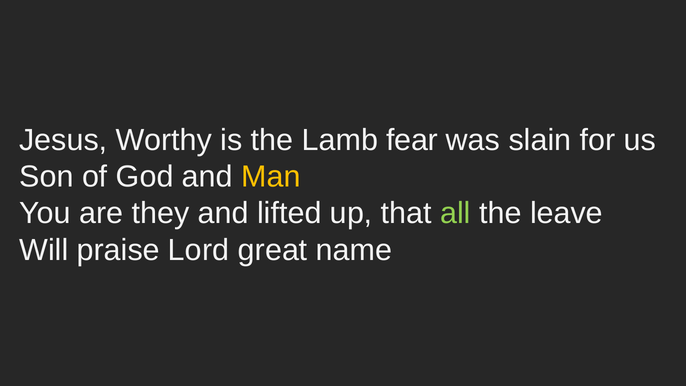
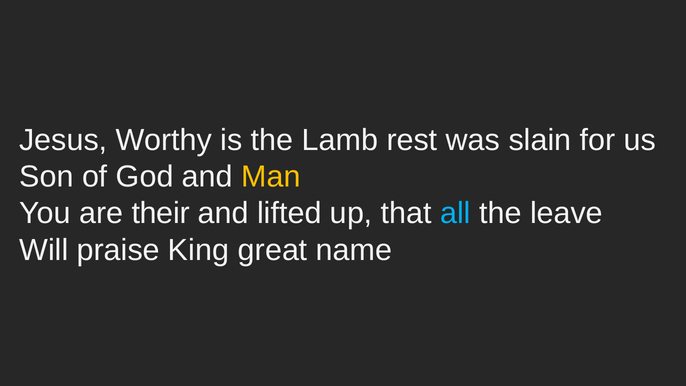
fear: fear -> rest (412, 140)
they: they -> their (161, 213)
all colour: light green -> light blue (455, 213)
Lord: Lord -> King (199, 250)
